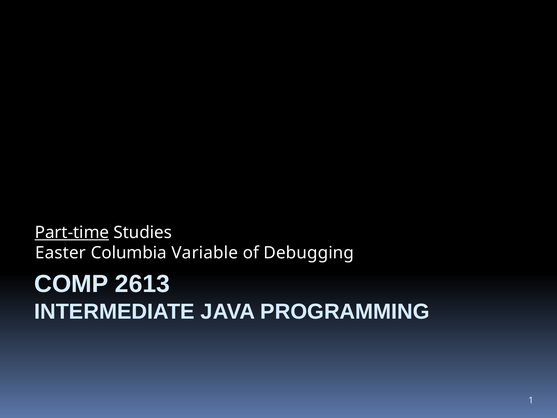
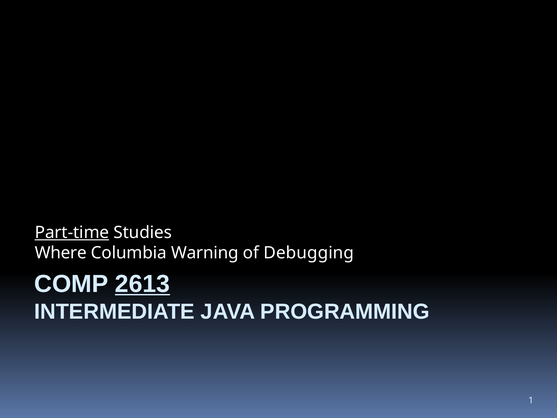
Easter: Easter -> Where (61, 253)
Variable: Variable -> Warning (205, 253)
2613 underline: none -> present (142, 284)
